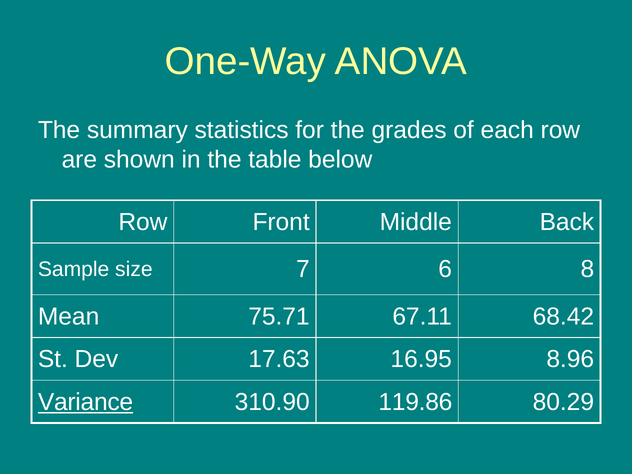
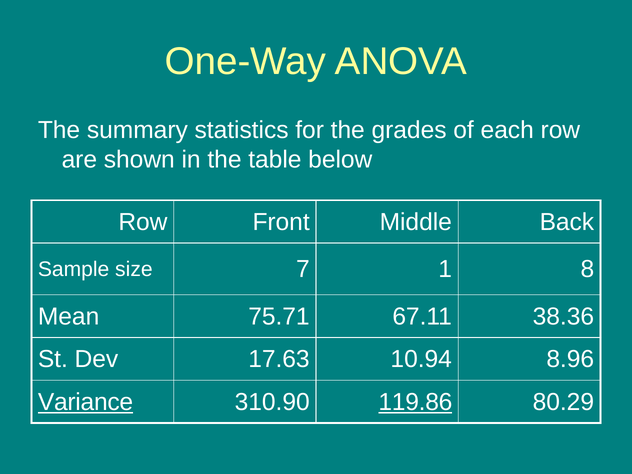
6: 6 -> 1 (445, 269)
68.42: 68.42 -> 38.36 (563, 317)
16.95: 16.95 -> 10.94 (421, 359)
119.86 underline: none -> present (415, 402)
